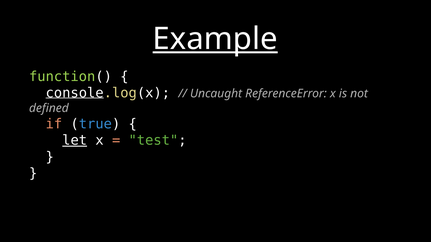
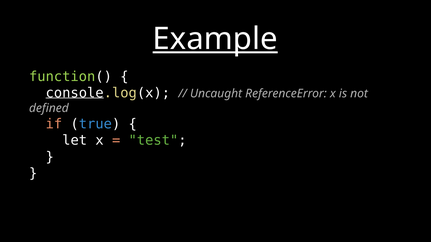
let underline: present -> none (75, 141)
